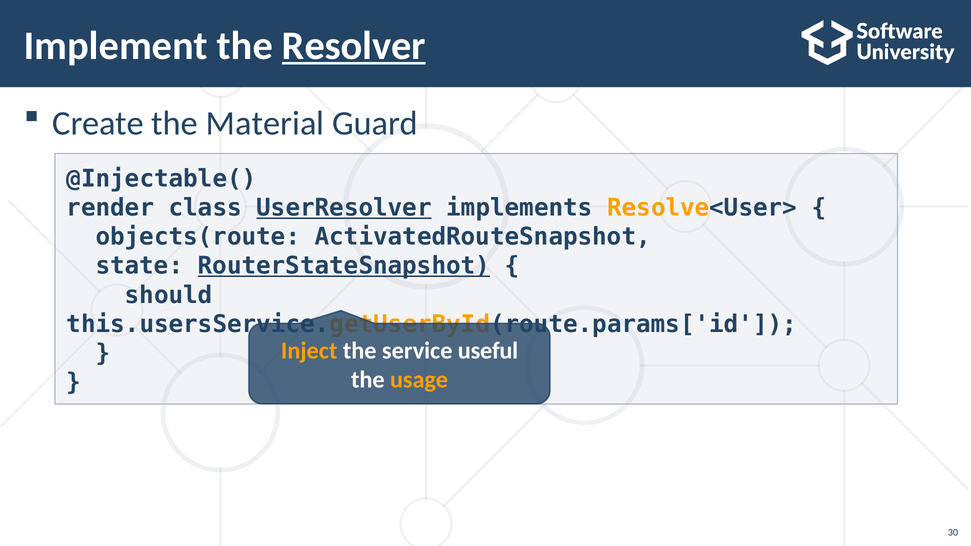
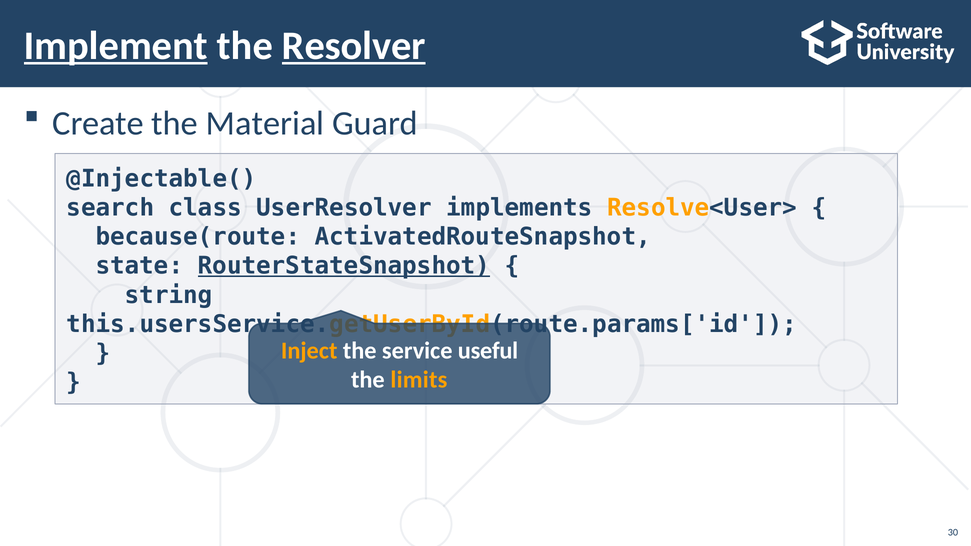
Implement underline: none -> present (116, 46)
render: render -> search (110, 208)
UserResolver underline: present -> none (344, 208)
objects(route: objects(route -> because(route (198, 237)
should: should -> string (169, 295)
usage: usage -> limits (419, 380)
